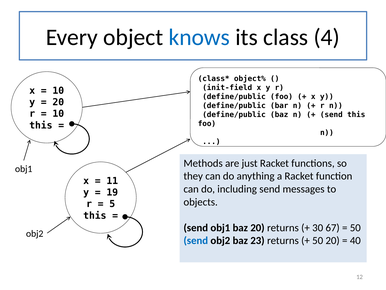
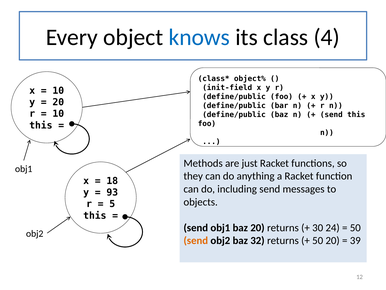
11: 11 -> 18 (112, 181)
19: 19 -> 93 (112, 192)
67: 67 -> 24 (333, 227)
send colour: blue -> orange (196, 240)
23: 23 -> 32 (257, 240)
40: 40 -> 39 (355, 240)
